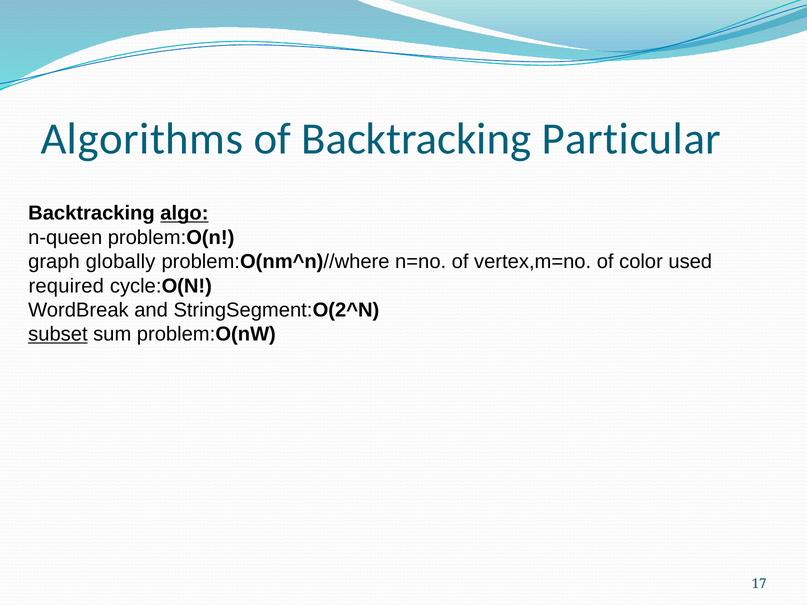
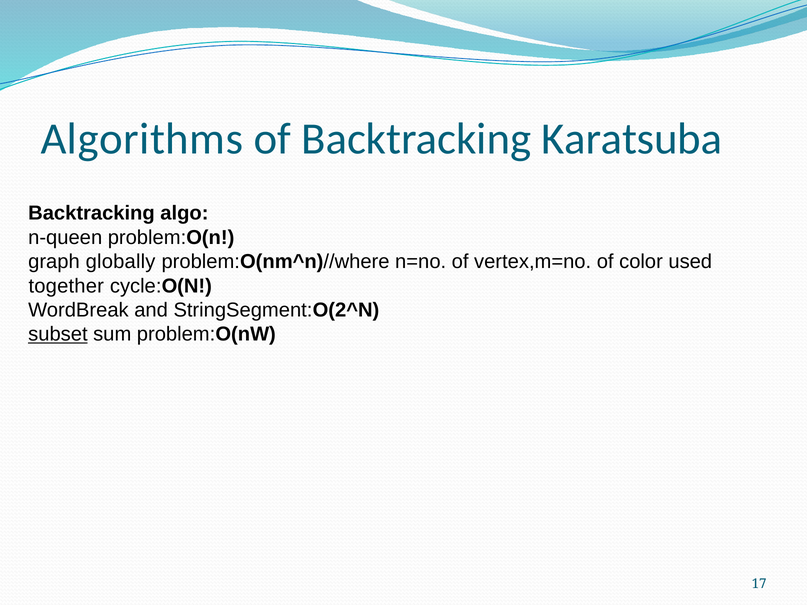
Particular: Particular -> Karatsuba (632, 139)
algo underline: present -> none (184, 213)
required: required -> together (66, 286)
